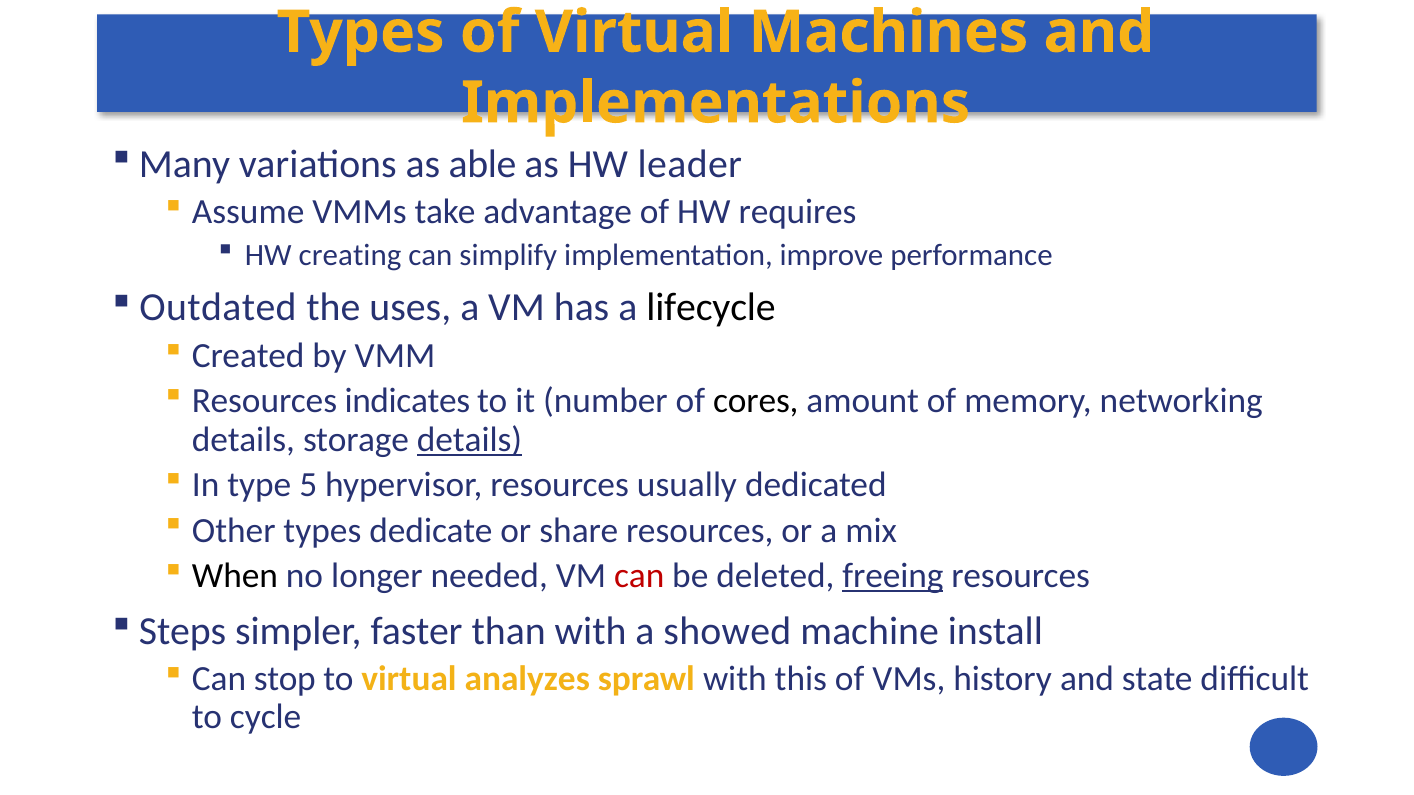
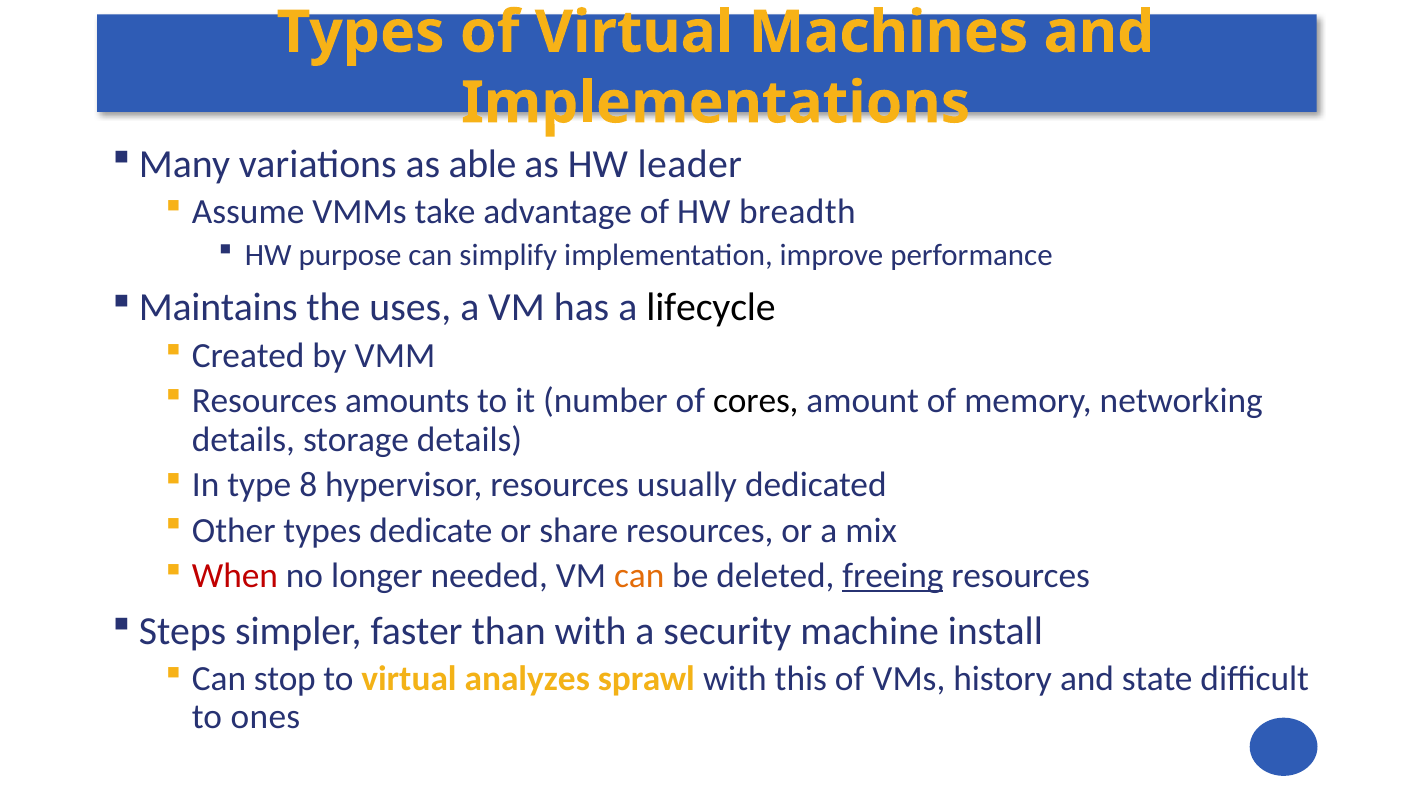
requires: requires -> breadth (797, 212)
creating: creating -> purpose (350, 255)
Outdated: Outdated -> Maintains (218, 308)
indicates: indicates -> amounts (407, 401)
details underline: present -> none (470, 440)
5: 5 -> 8 (308, 485)
When colour: black -> red (235, 576)
can colour: red -> orange (639, 576)
showed: showed -> security (727, 631)
cycle: cycle -> ones (265, 718)
